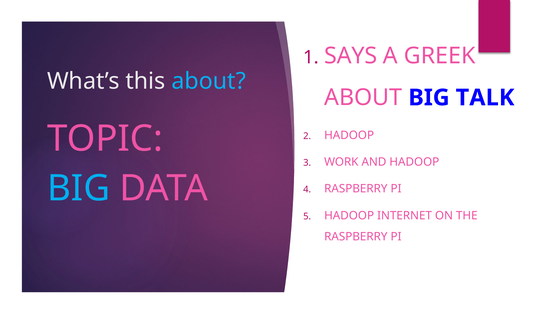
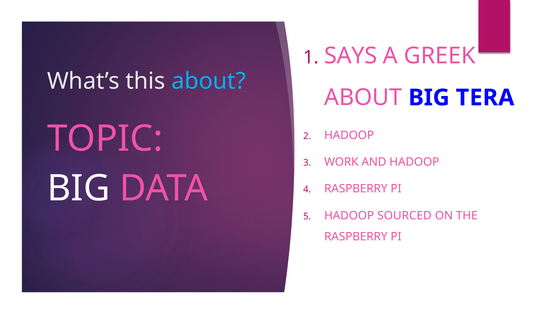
TALK: TALK -> TERA (485, 98)
BIG colour: light blue -> white (79, 189)
INTERNET: INTERNET -> SOURCED (404, 216)
